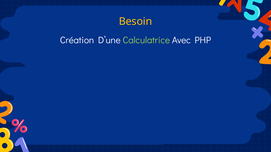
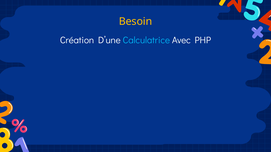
Calculatrice colour: light green -> light blue (146, 40)
